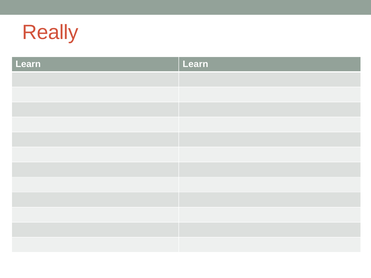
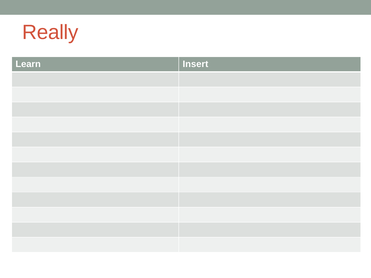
Learn Learn: Learn -> Insert (195, 64)
